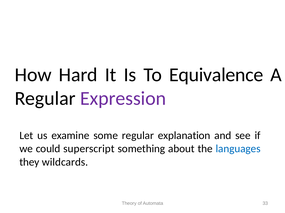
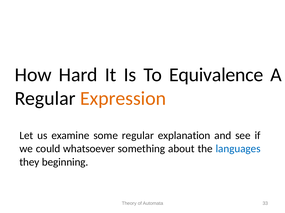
Expression colour: purple -> orange (123, 99)
superscript: superscript -> whatsoever (89, 149)
wildcards: wildcards -> beginning (65, 163)
